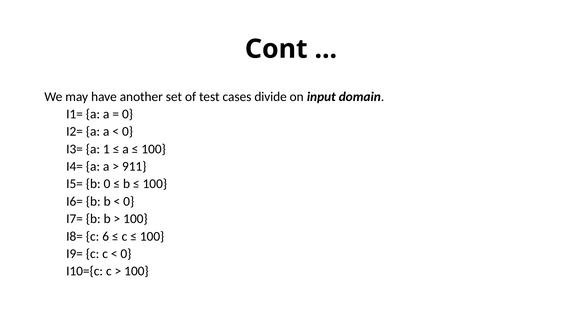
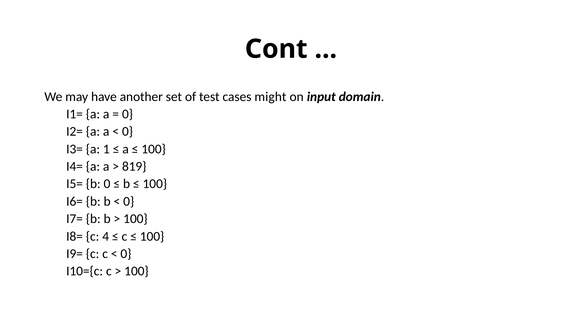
divide: divide -> might (270, 96)
911: 911 -> 819 (134, 166)
6: 6 -> 4 (106, 236)
